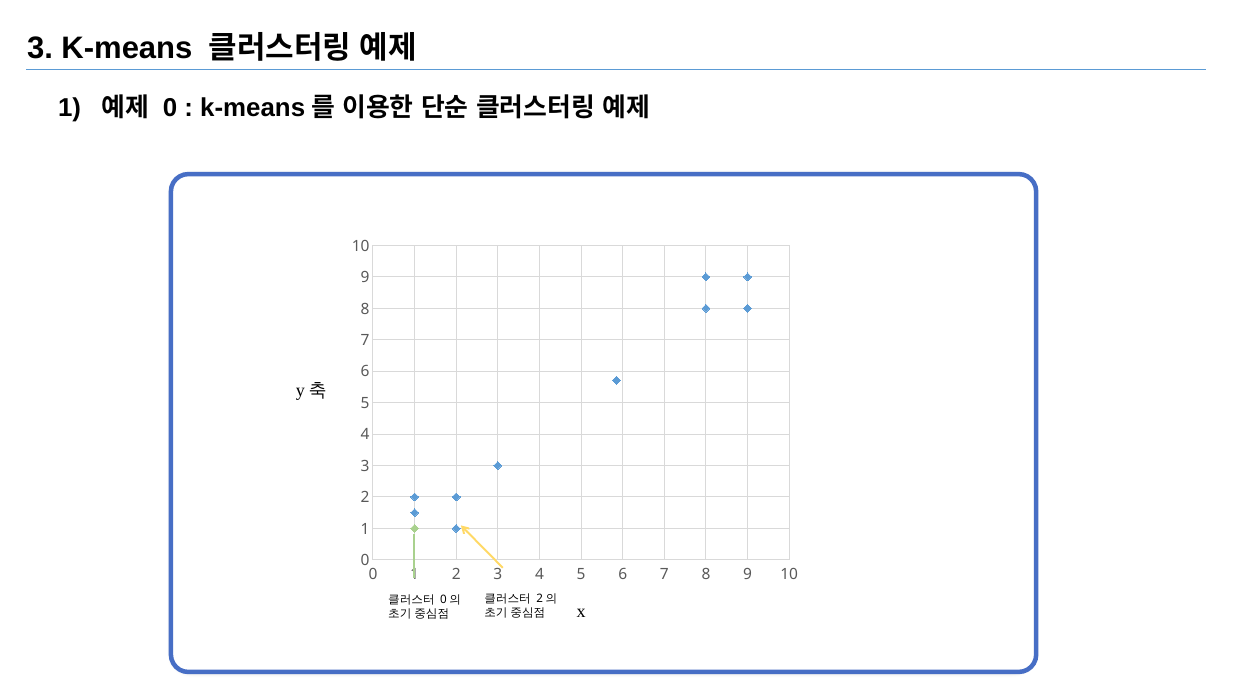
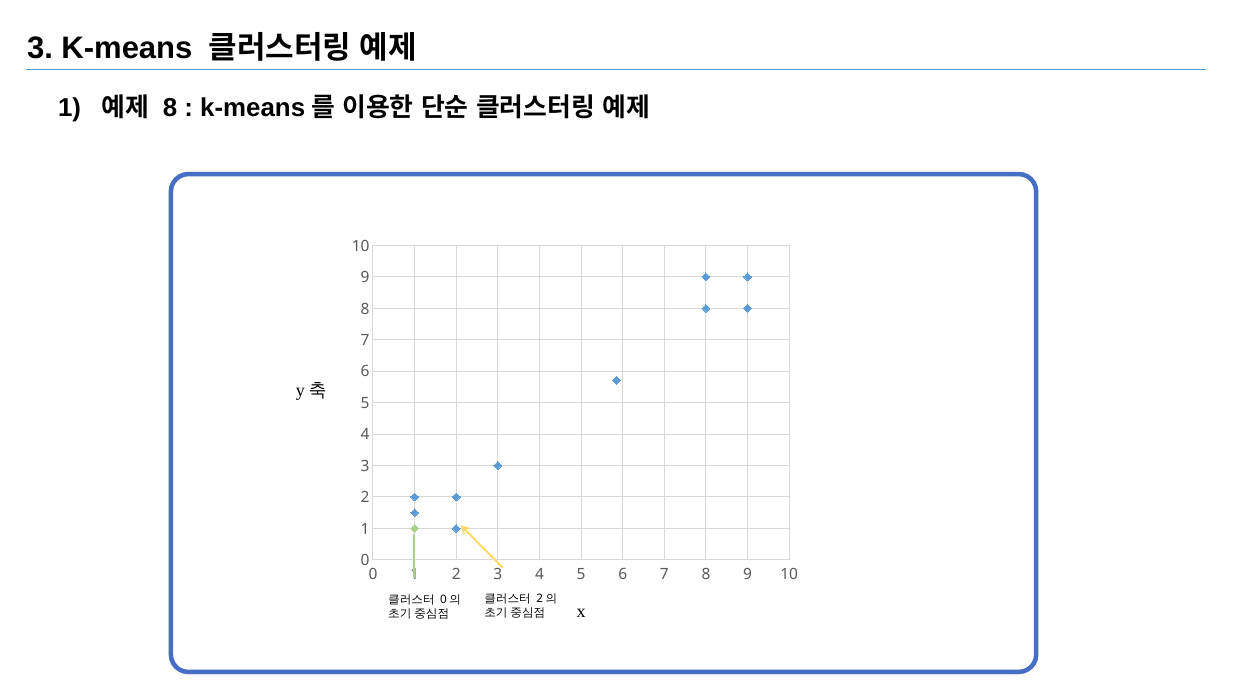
0: 0 -> 8 (170, 108)
